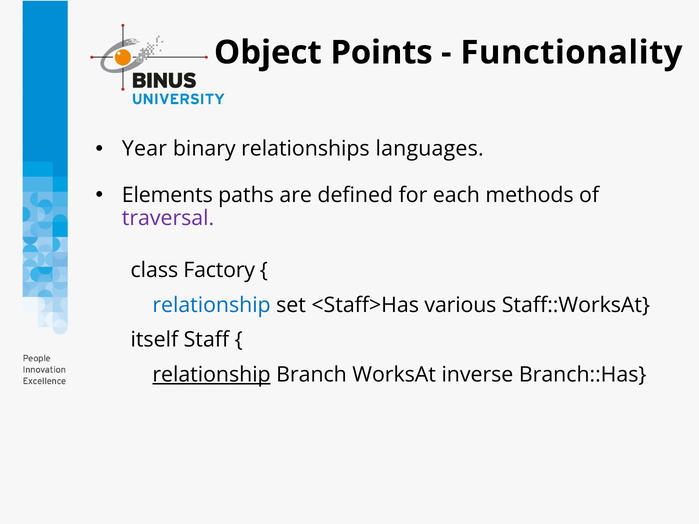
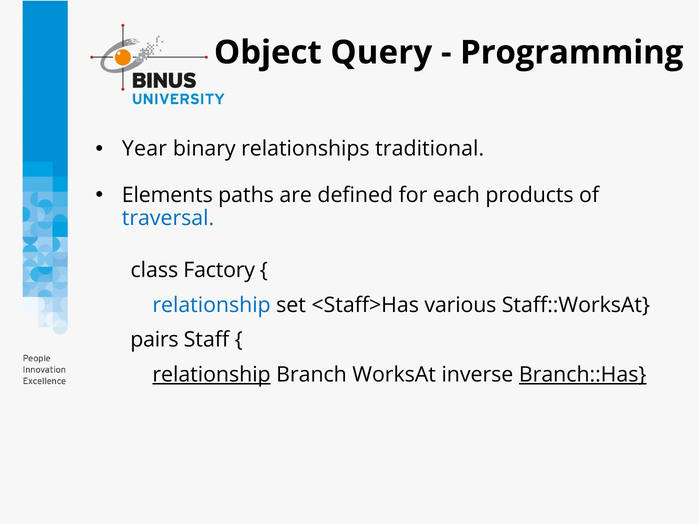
Points: Points -> Query (381, 53)
Functionality: Functionality -> Programming (572, 53)
languages: languages -> traditional (430, 149)
methods: methods -> products (530, 195)
traversal colour: purple -> blue (168, 218)
itself: itself -> pairs (154, 340)
Branch::Has underline: none -> present (583, 375)
